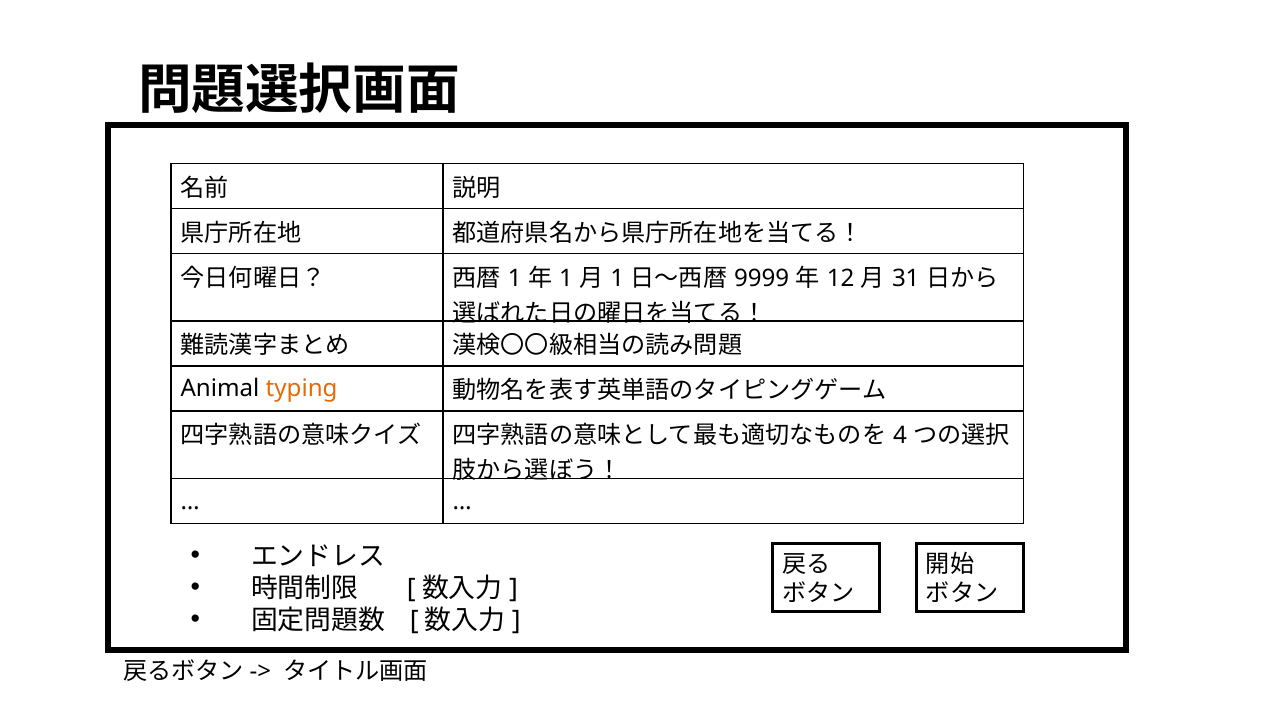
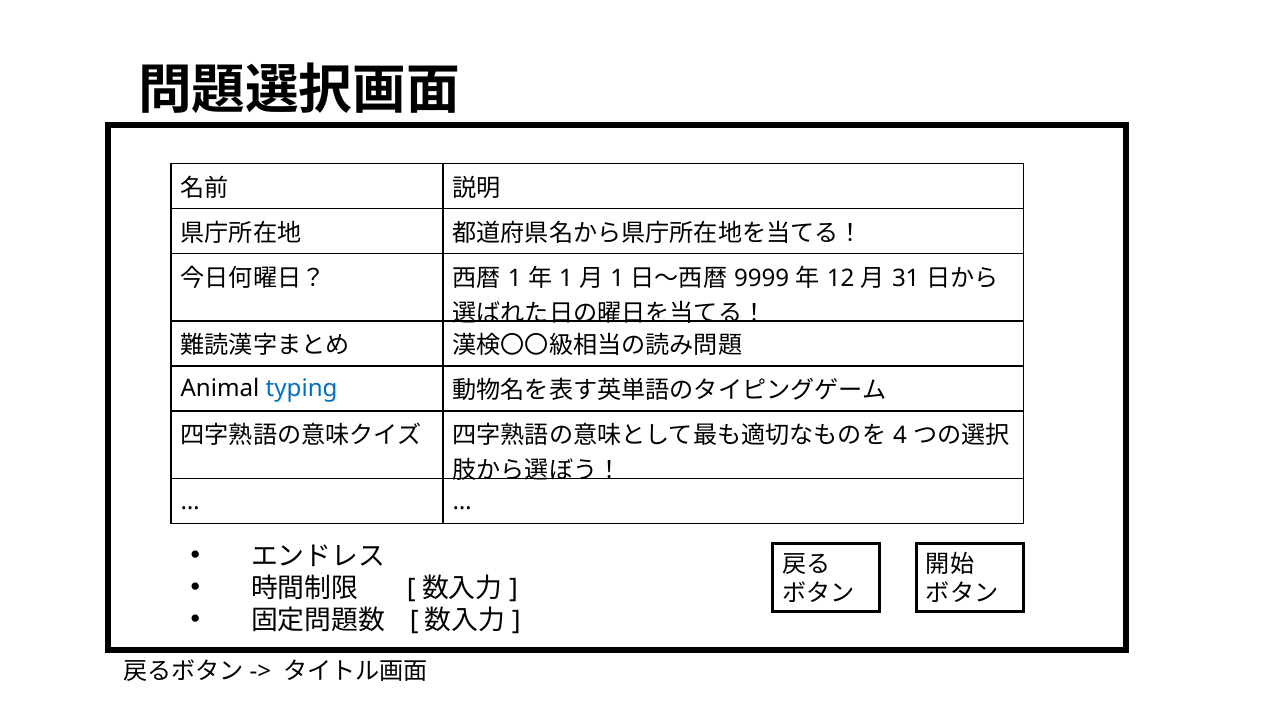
typing colour: orange -> blue (302, 389)
